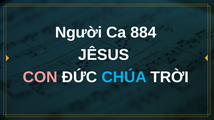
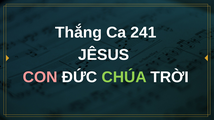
Người: Người -> Thắng (79, 33)
884: 884 -> 241 (143, 33)
CHÚA colour: light blue -> light green (124, 77)
